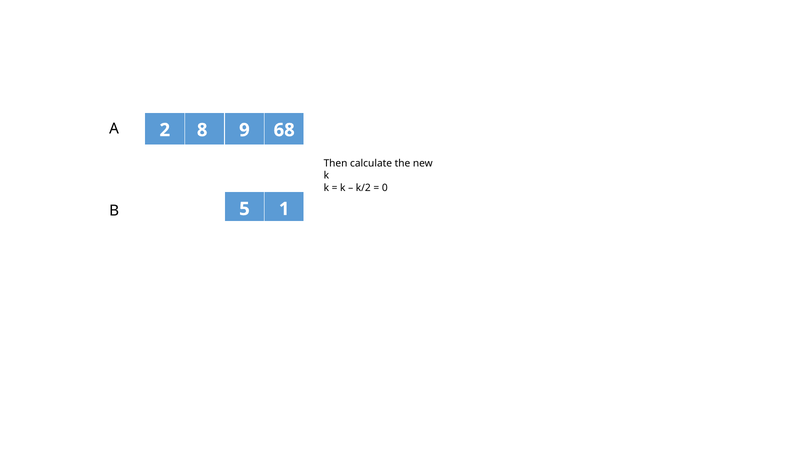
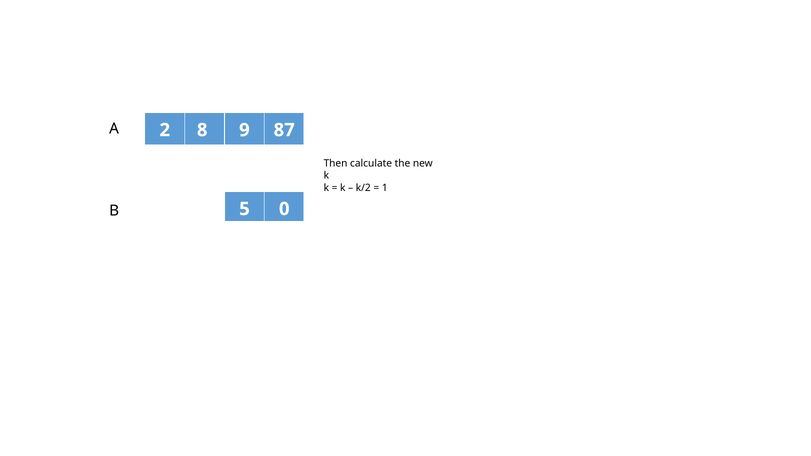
68: 68 -> 87 (284, 130)
0: 0 -> 1 (385, 188)
1: 1 -> 0 (284, 209)
